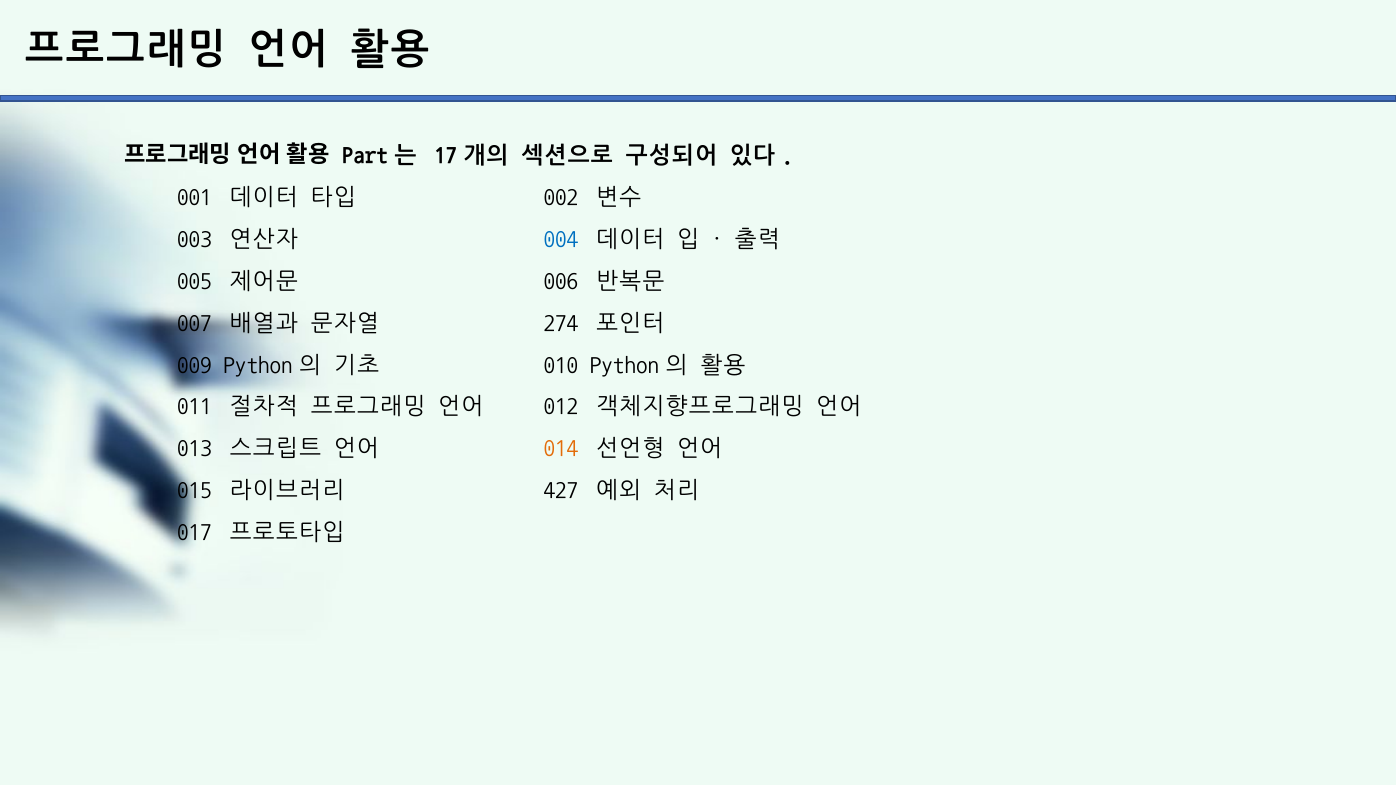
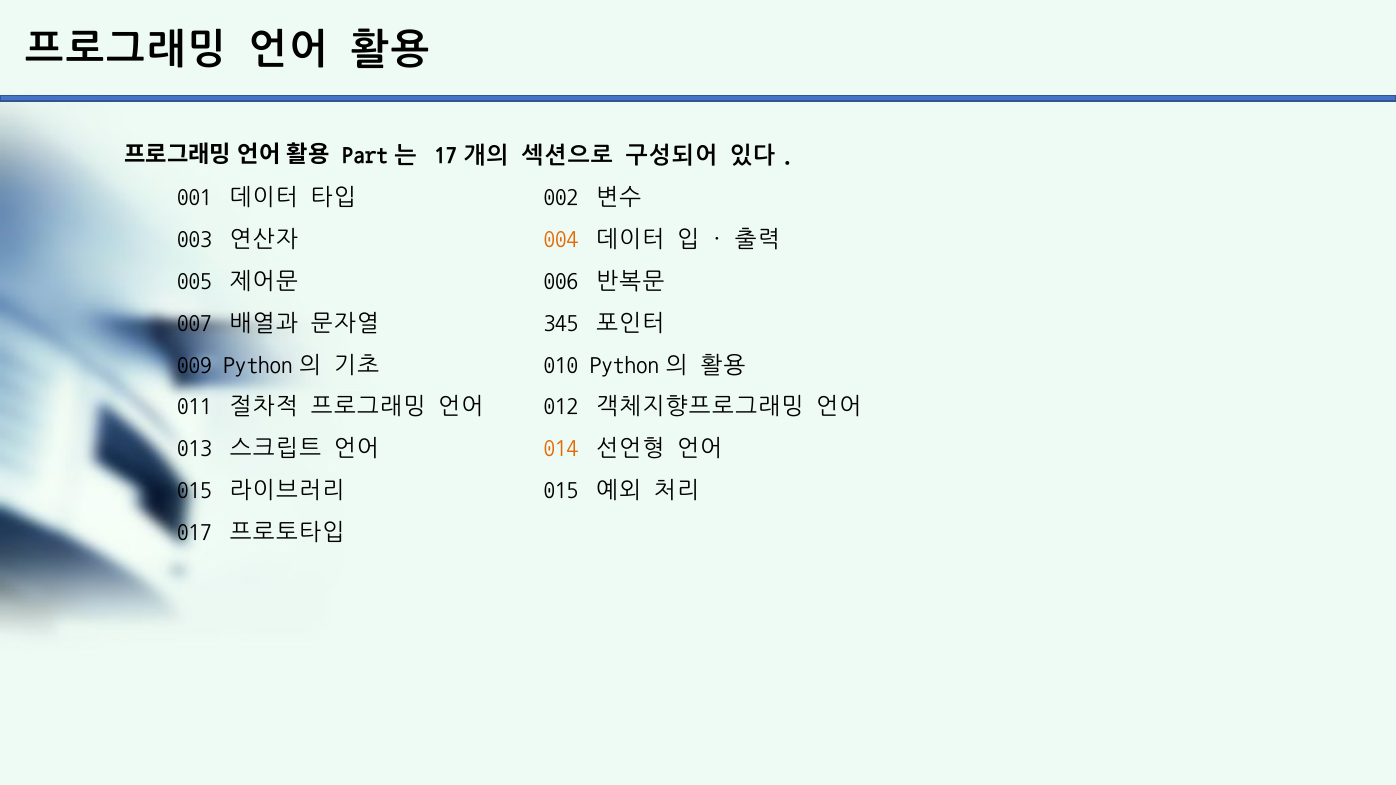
004 colour: blue -> orange (561, 239)
274: 274 -> 345 (561, 323)
427: 427 -> 015 (561, 490)
